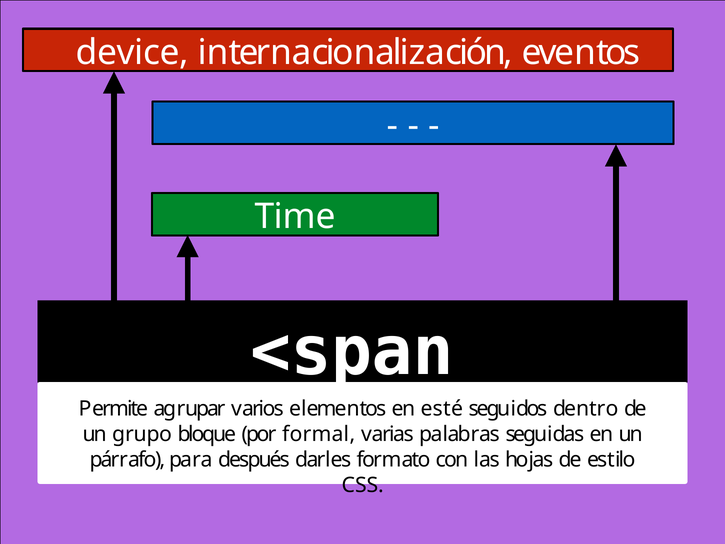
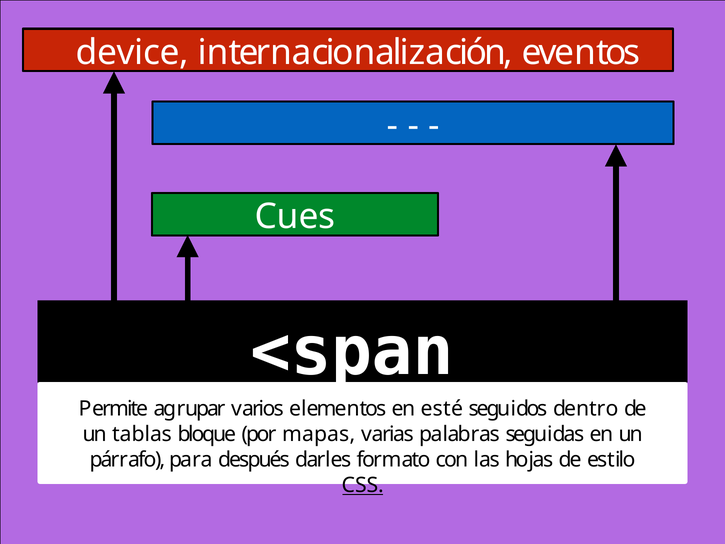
Time: Time -> Cues (295, 217)
grupo: grupo -> tablas (142, 434)
formal: formal -> mapas (319, 434)
CSS underline: none -> present (363, 485)
